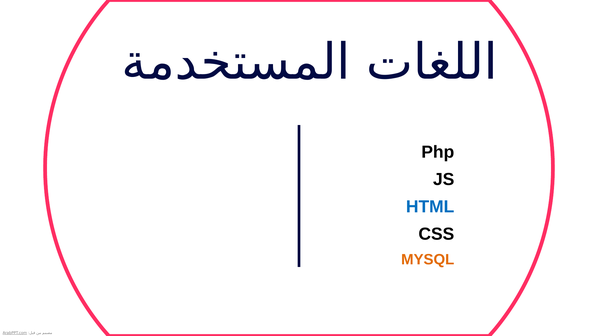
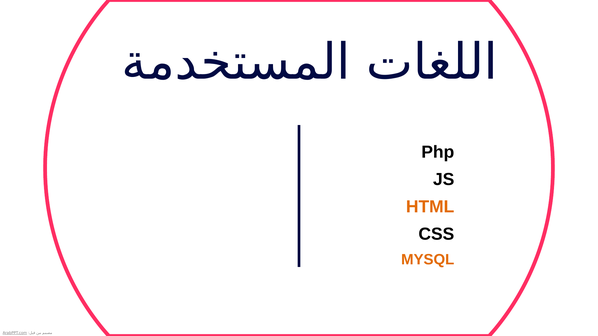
HTML colour: blue -> orange (430, 207)
